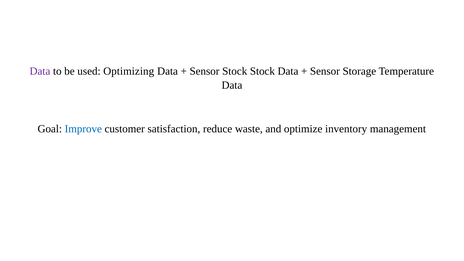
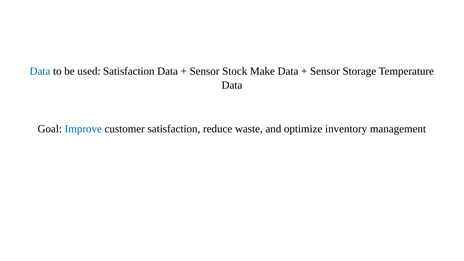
Data colour: purple -> blue (40, 71)
used Optimizing: Optimizing -> Satisfaction (129, 71)
Stock Stock: Stock -> Make (262, 71)
